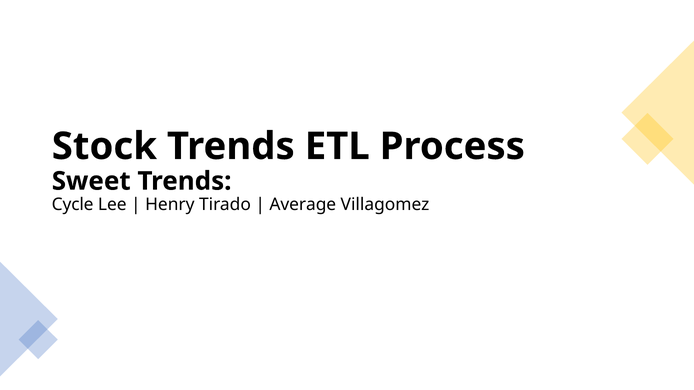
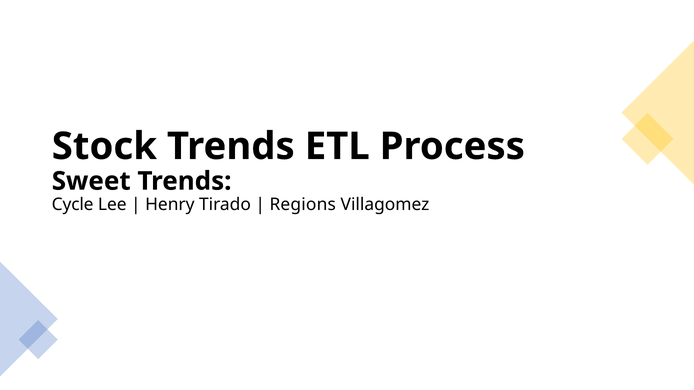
Average: Average -> Regions (303, 205)
